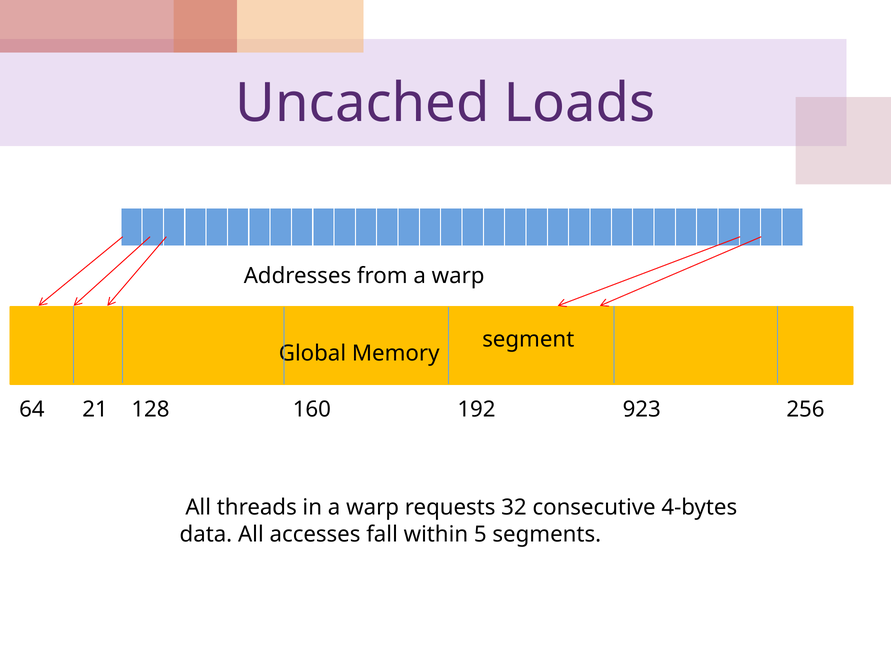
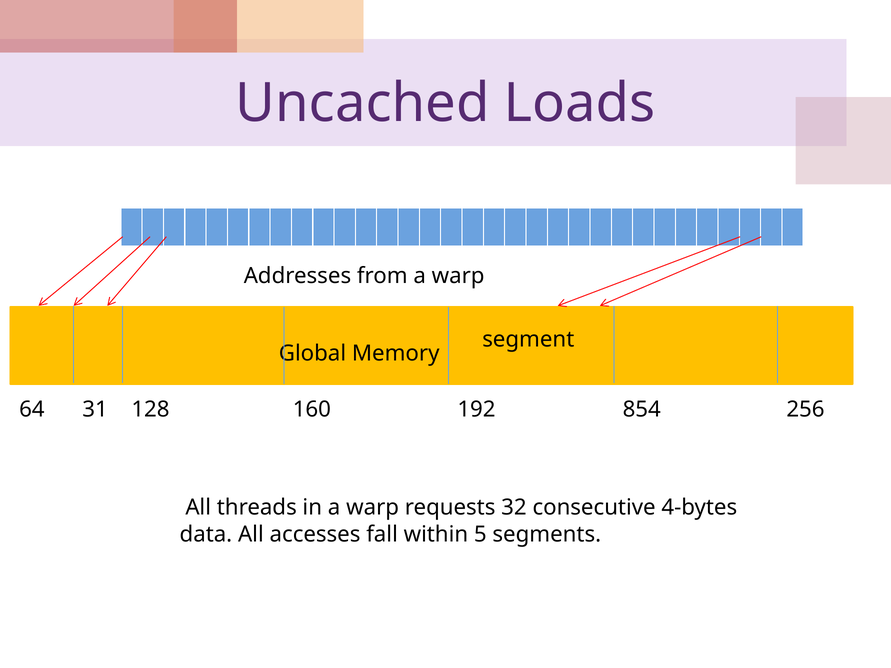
21: 21 -> 31 (95, 410)
923: 923 -> 854 (642, 410)
